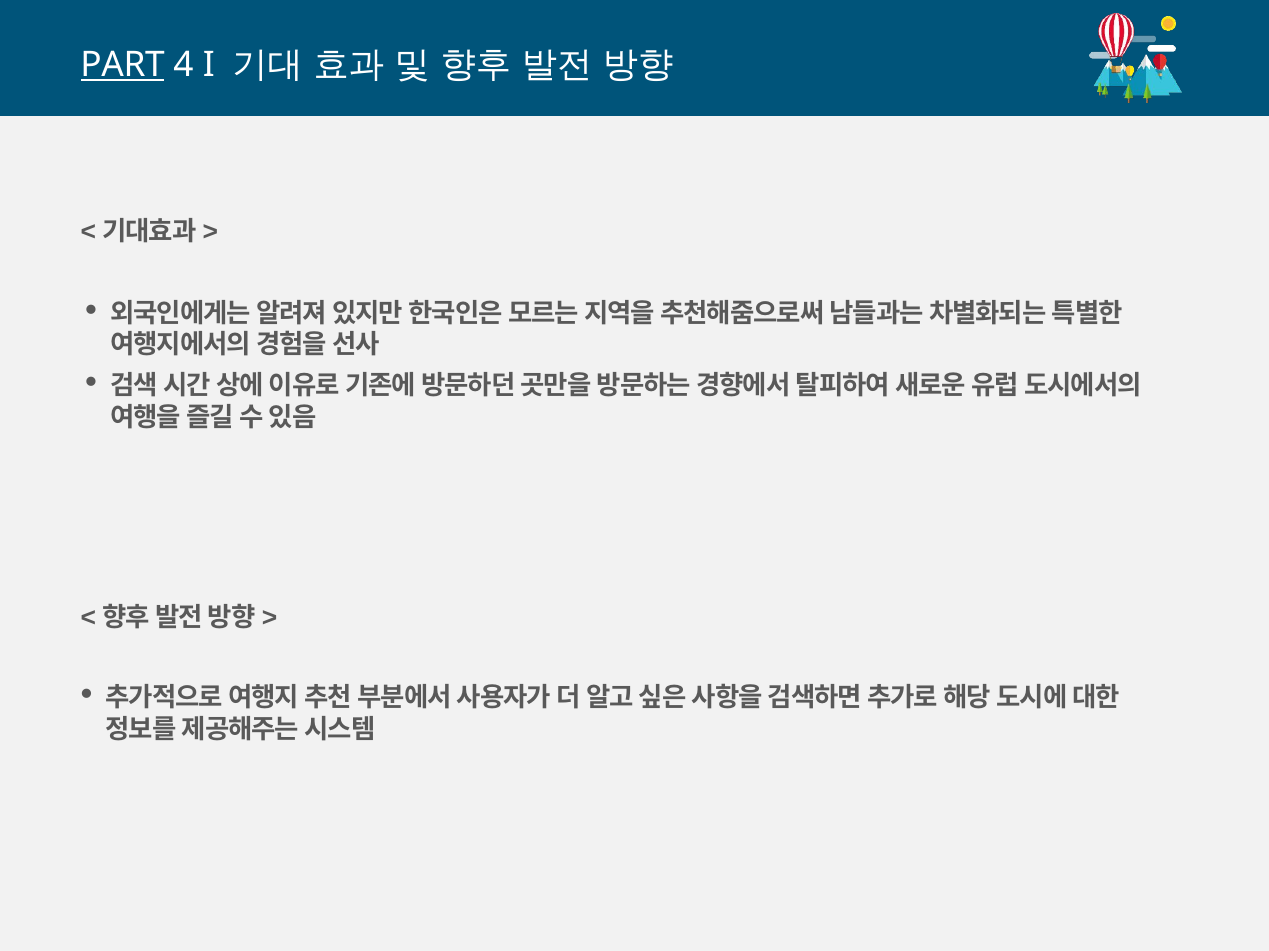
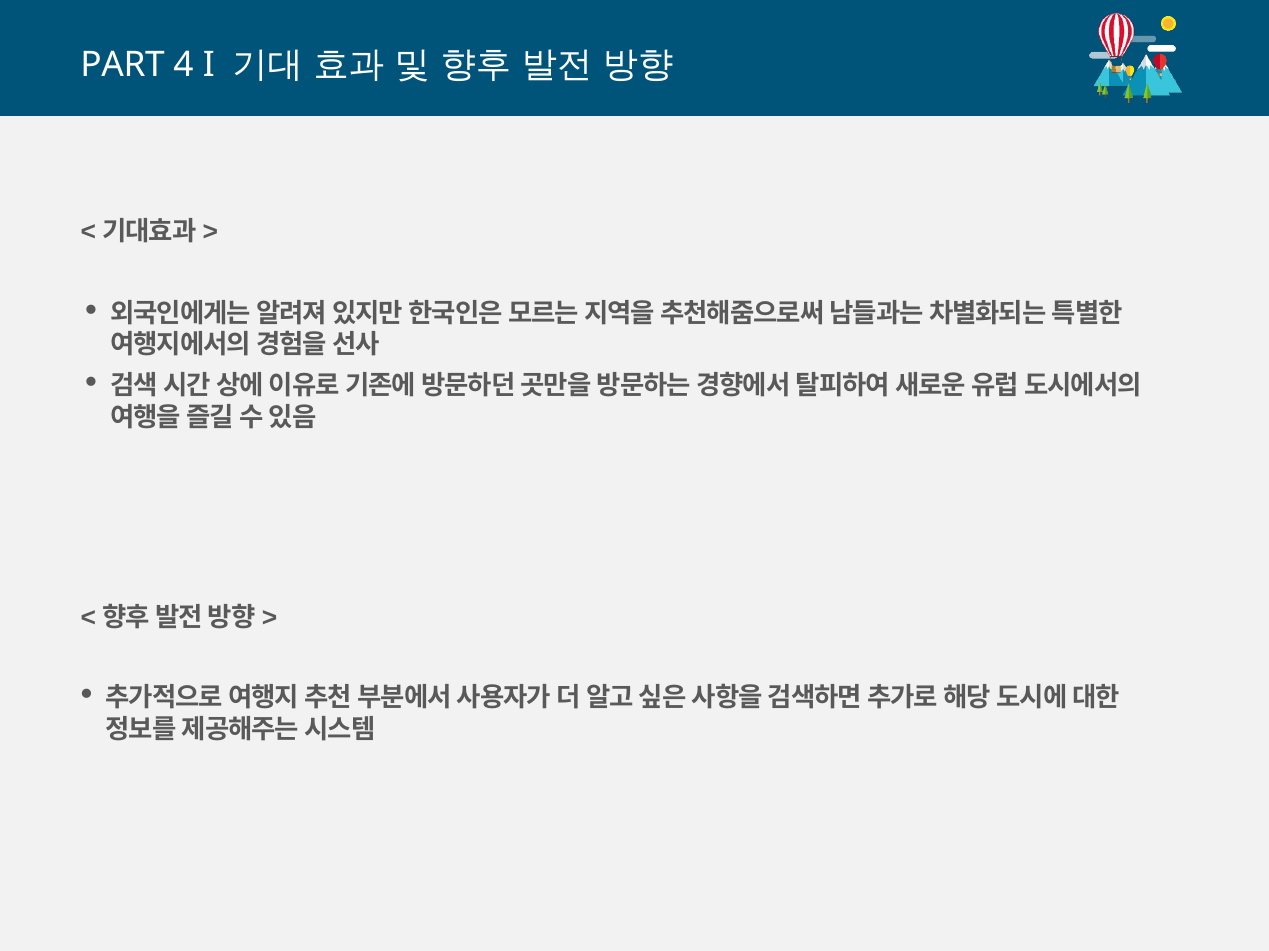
PART underline: present -> none (123, 65)
